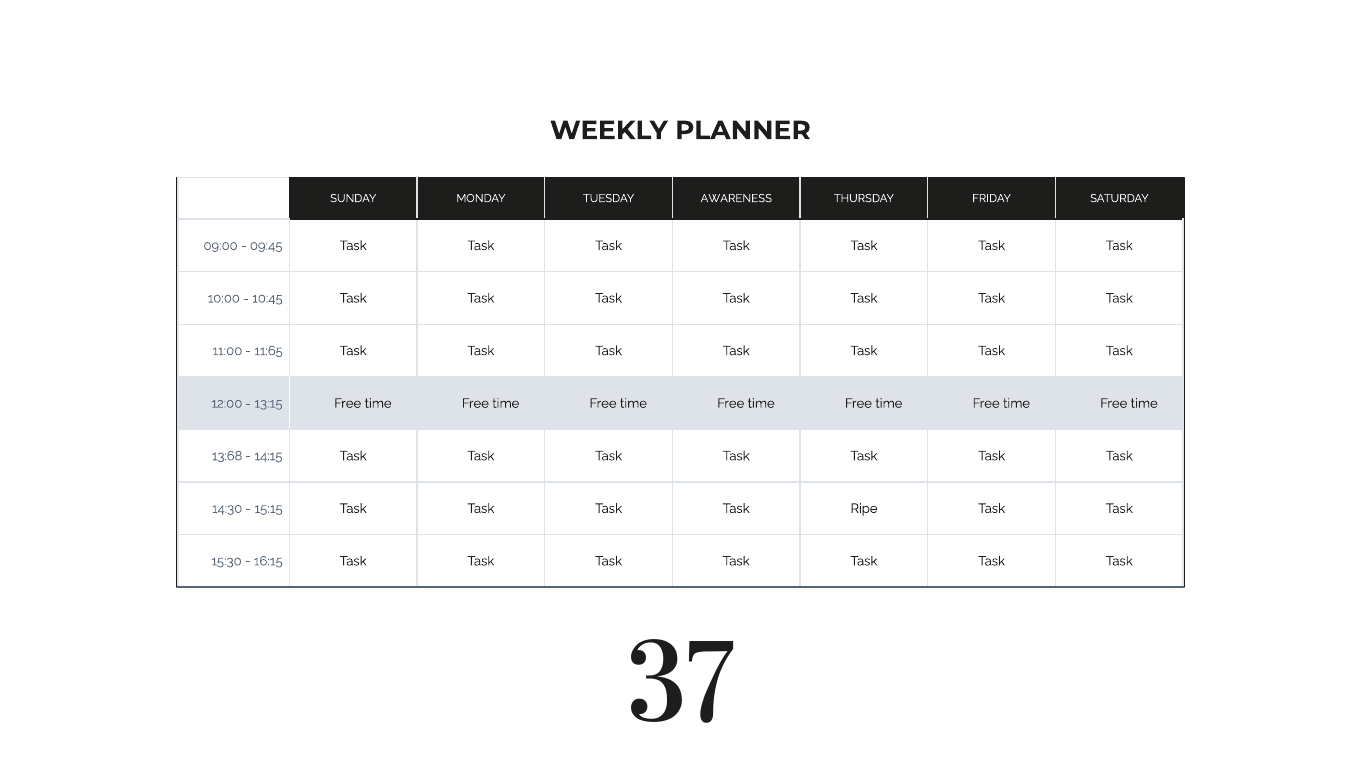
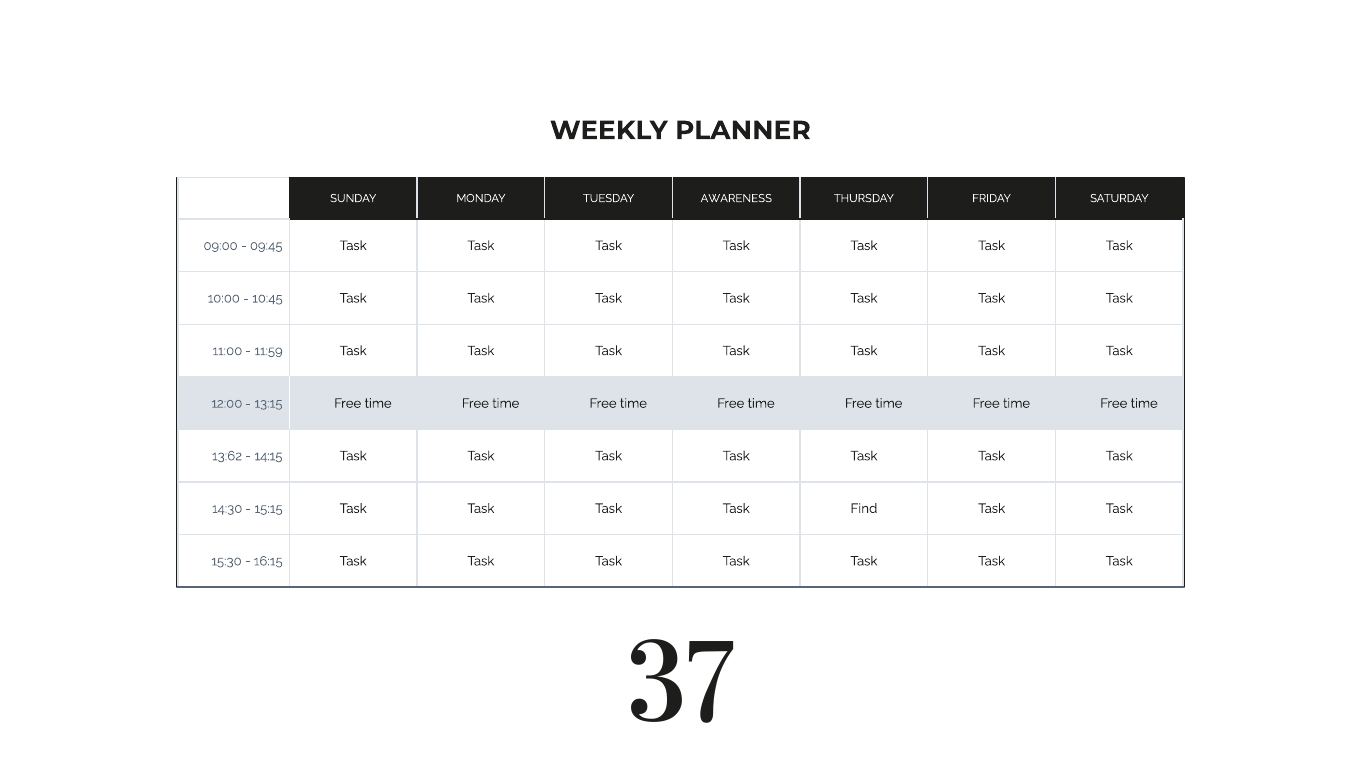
11:65: 11:65 -> 11:59 (269, 351)
13:68: 13:68 -> 13:62 (227, 456)
Ripe: Ripe -> Find (864, 509)
